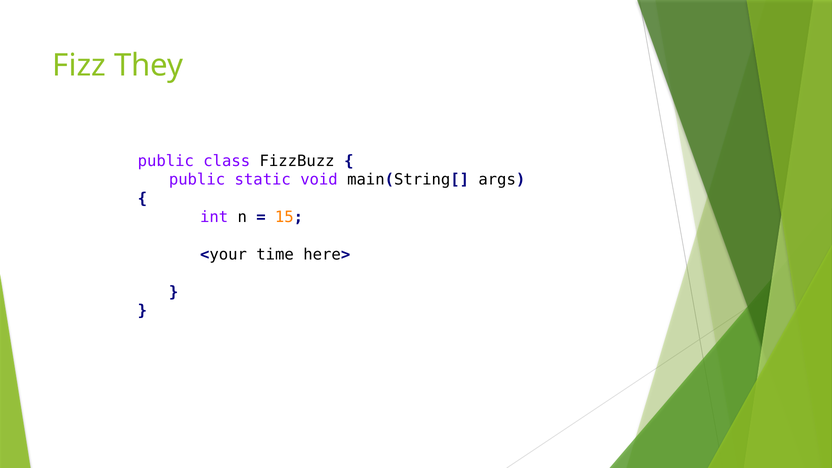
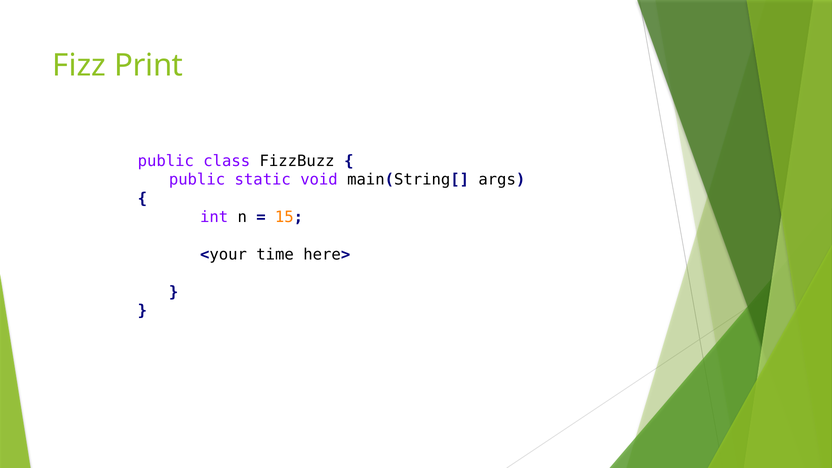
They: They -> Print (149, 66)
